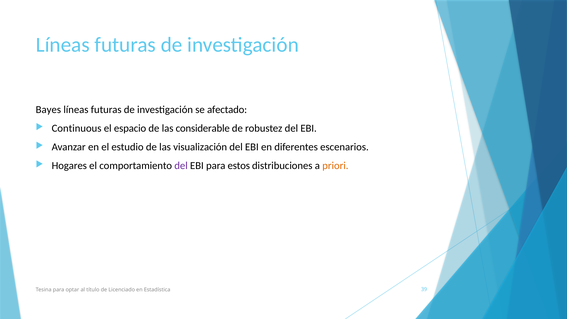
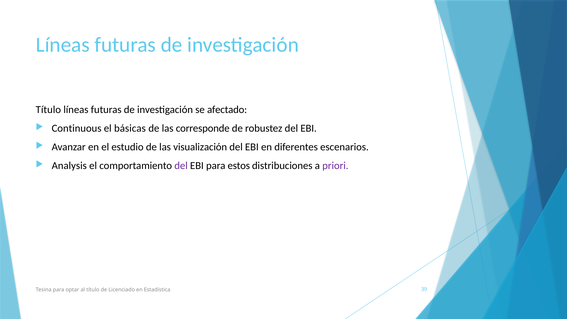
Bayes: Bayes -> Título (48, 110)
espacio: espacio -> básicas (130, 128)
considerable: considerable -> corresponde (203, 128)
Hogares: Hogares -> Analysis (69, 166)
priori colour: orange -> purple (335, 166)
